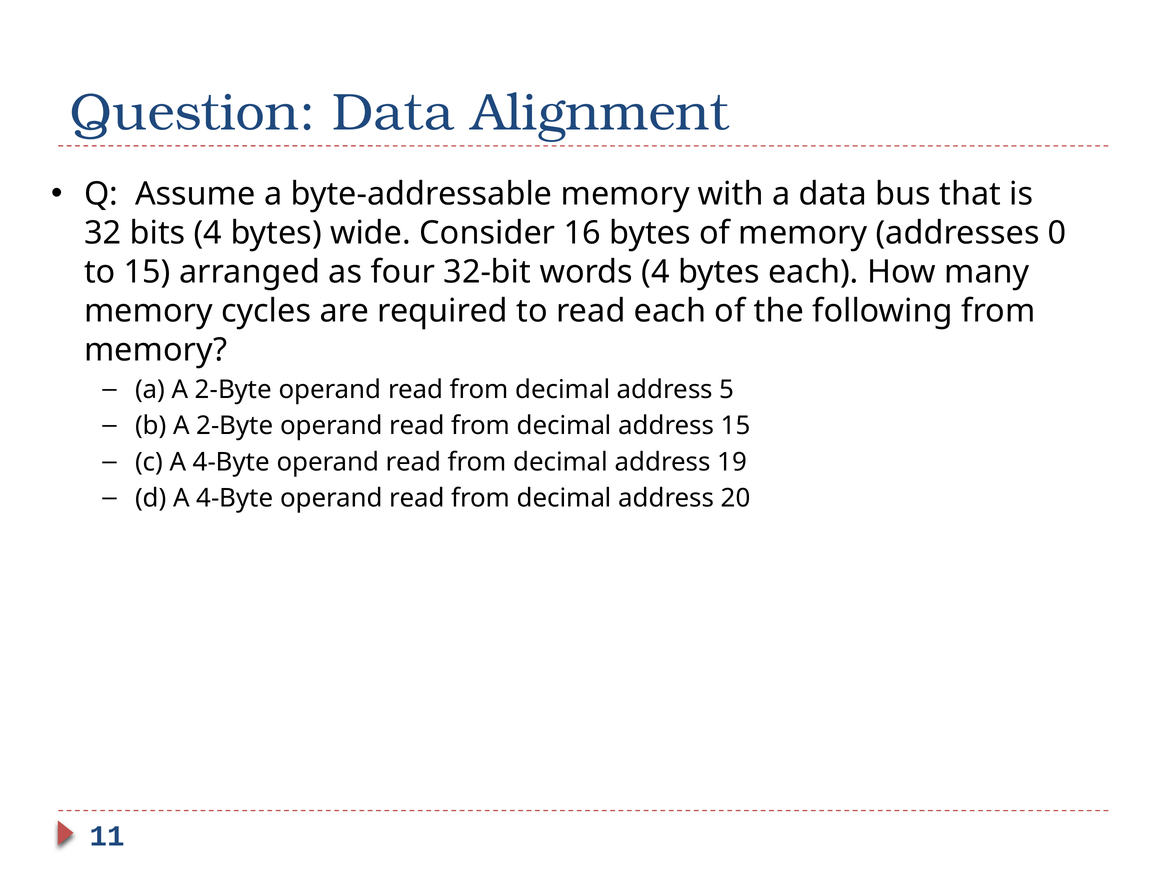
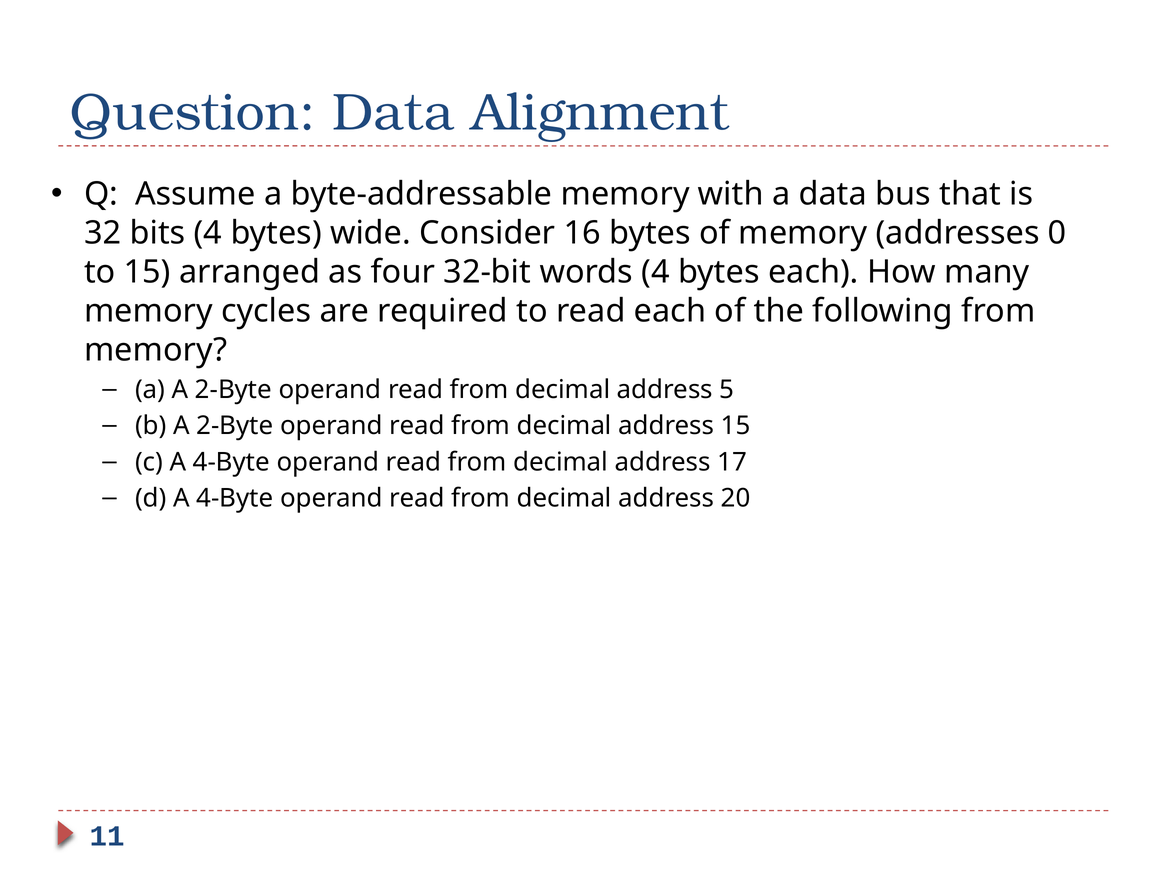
19: 19 -> 17 (732, 462)
